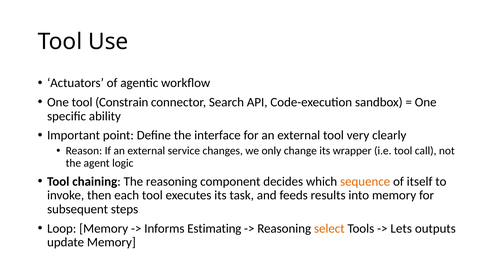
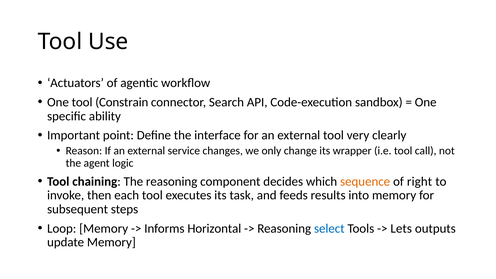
itself: itself -> right (420, 181)
Estimating: Estimating -> Horizontal (214, 228)
select colour: orange -> blue (329, 228)
